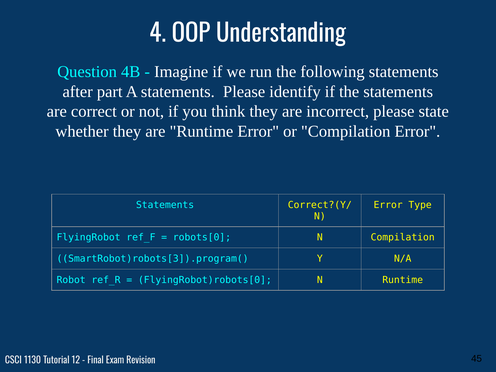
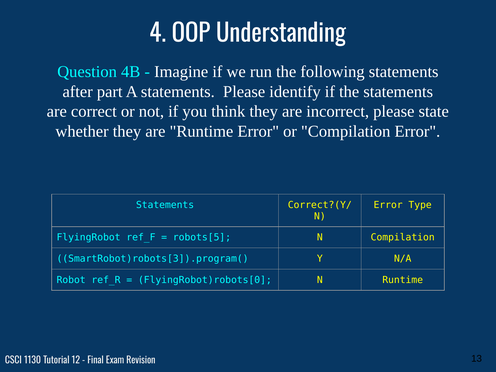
robots[0: robots[0 -> robots[5 (202, 237)
45: 45 -> 13 (477, 359)
